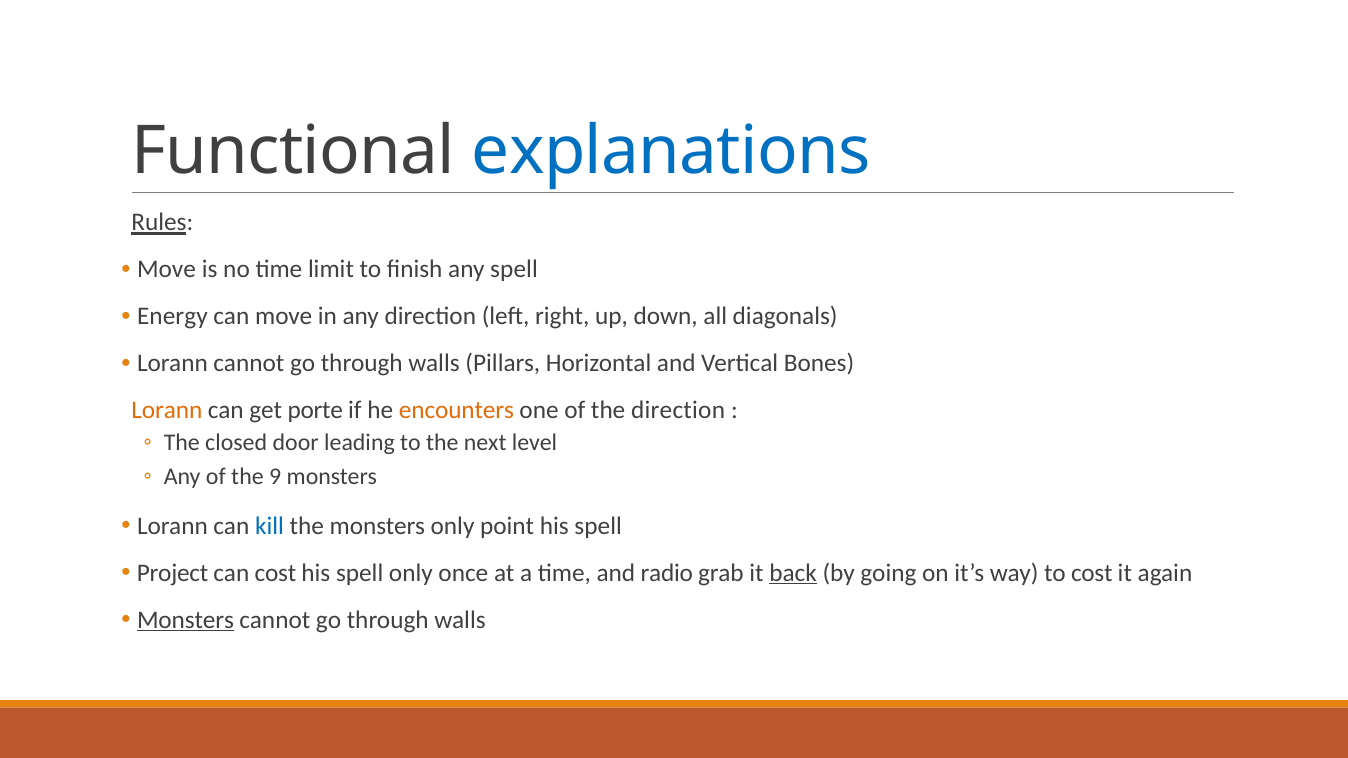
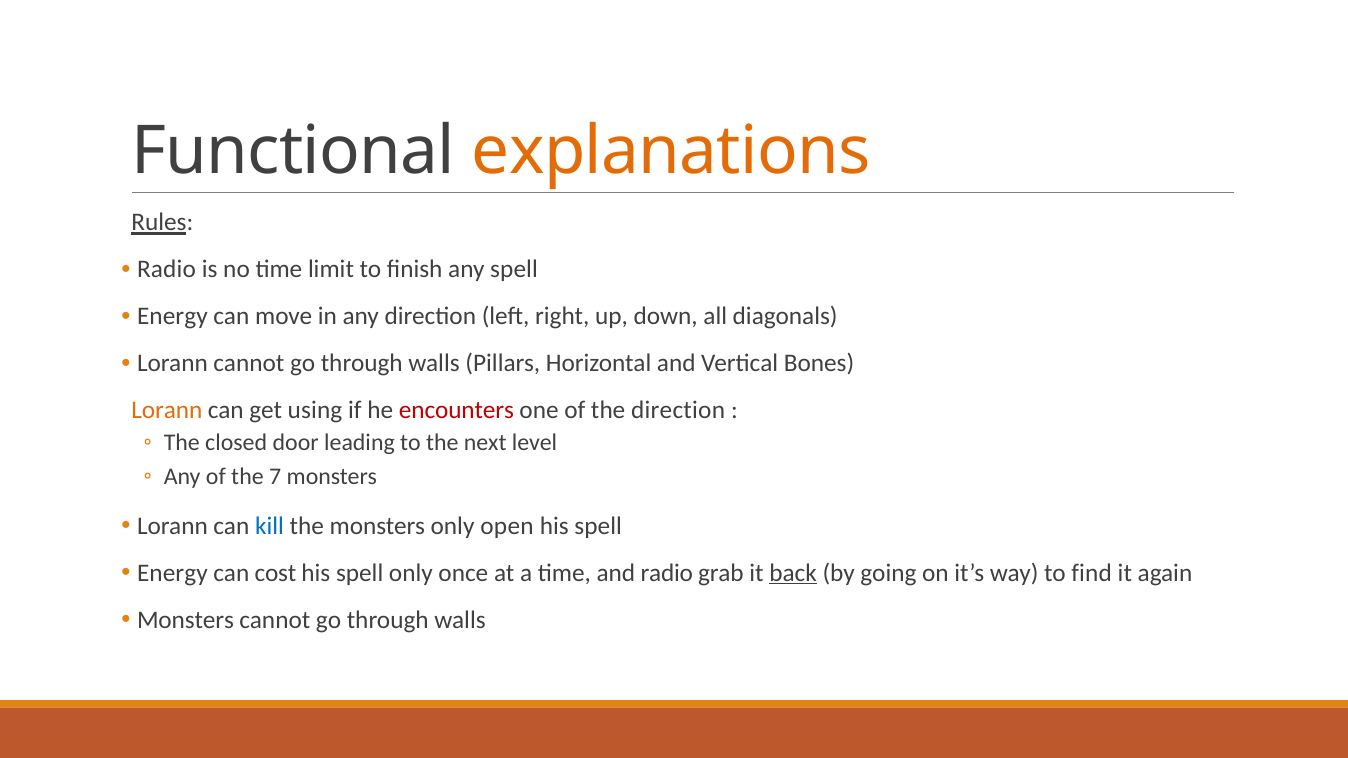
explanations colour: blue -> orange (671, 151)
Move: Move -> Radio (166, 270)
porte: porte -> using (315, 411)
encounters colour: orange -> red (456, 411)
9: 9 -> 7 (275, 477)
point: point -> open (507, 526)
Project: Project -> Energy (172, 573)
to cost: cost -> find (1092, 573)
Monsters underline: present -> none (185, 620)
